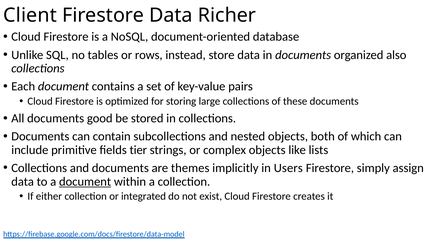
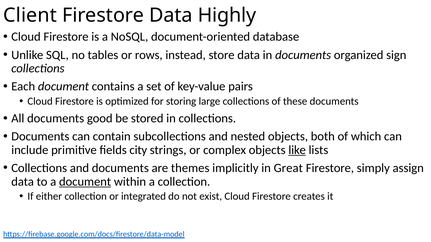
Richer: Richer -> Highly (227, 15)
also: also -> sign (396, 55)
tier: tier -> city (138, 150)
like underline: none -> present (297, 150)
Users: Users -> Great (288, 168)
